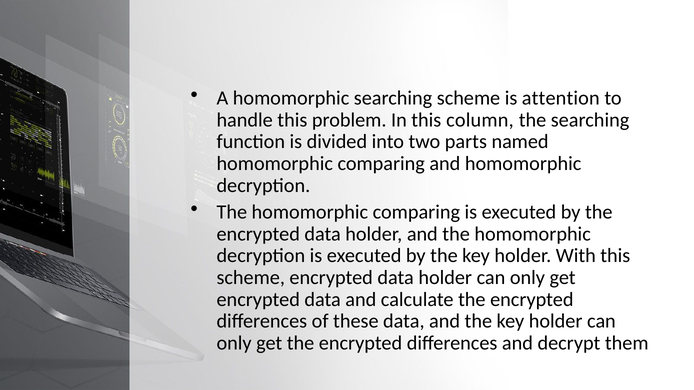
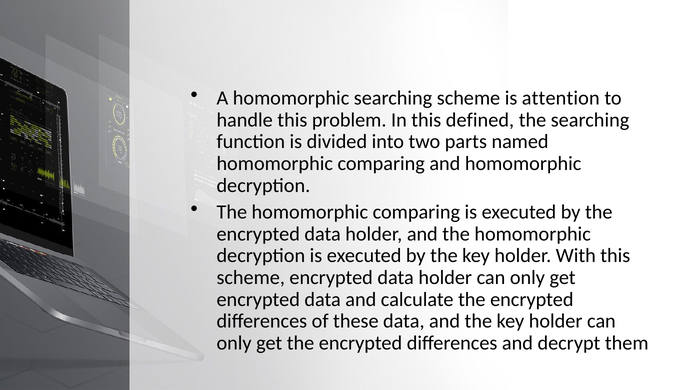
column: column -> defined (480, 120)
